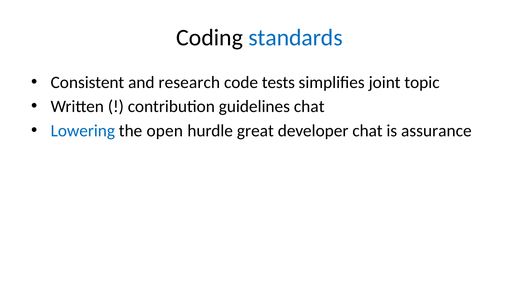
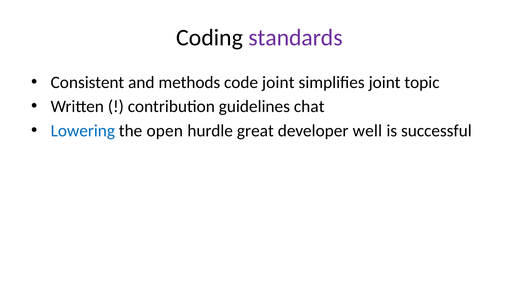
standards colour: blue -> purple (296, 38)
research: research -> methods (189, 82)
code tests: tests -> joint (278, 82)
developer chat: chat -> well (367, 131)
assurance: assurance -> successful (436, 131)
